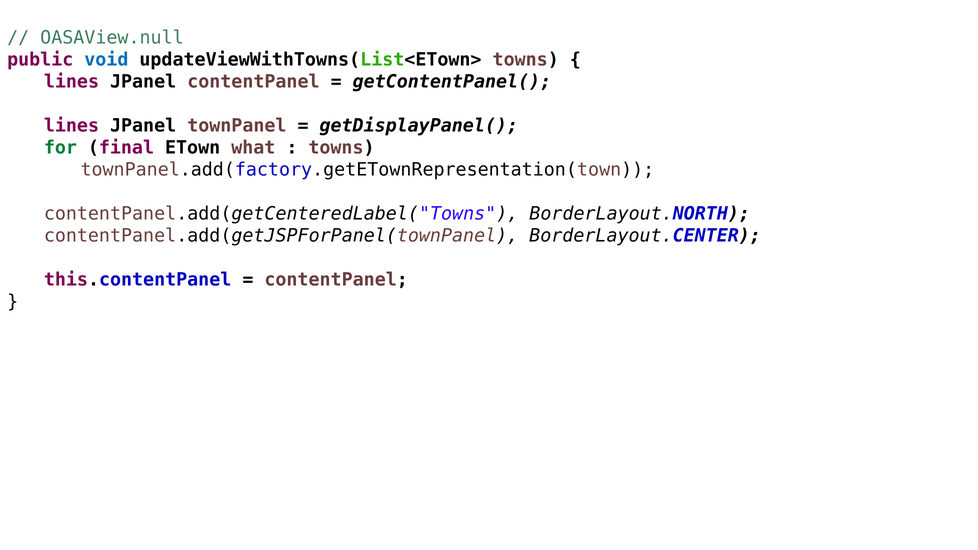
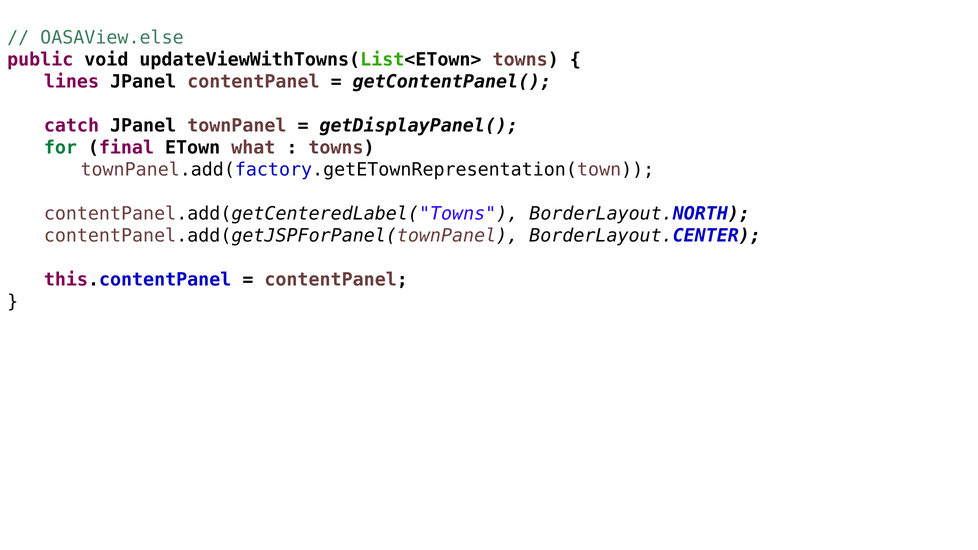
OASAView.null: OASAView.null -> OASAView.else (112, 38)
void colour: blue -> black (106, 60)
lines: lines -> catch (71, 126)
